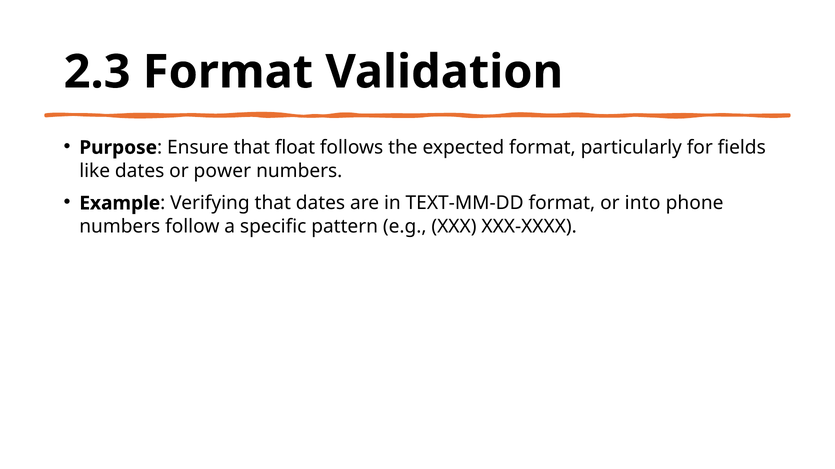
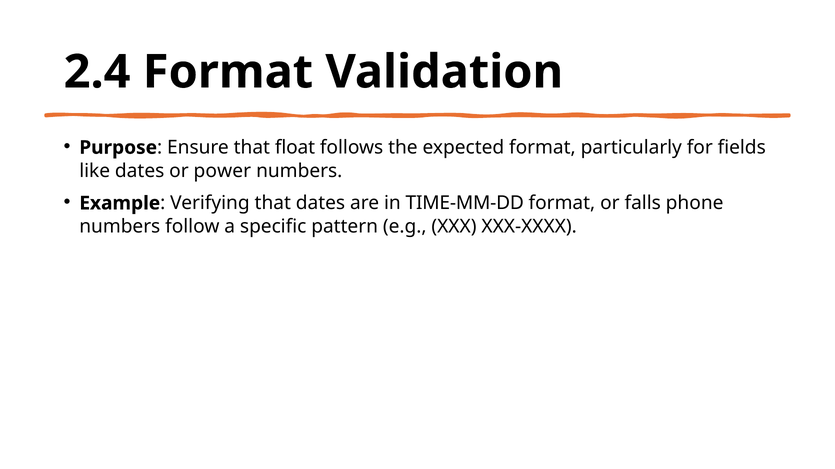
2.3: 2.3 -> 2.4 (97, 72)
TEXT-MM-DD: TEXT-MM-DD -> TIME-MM-DD (465, 203)
into: into -> falls (643, 203)
